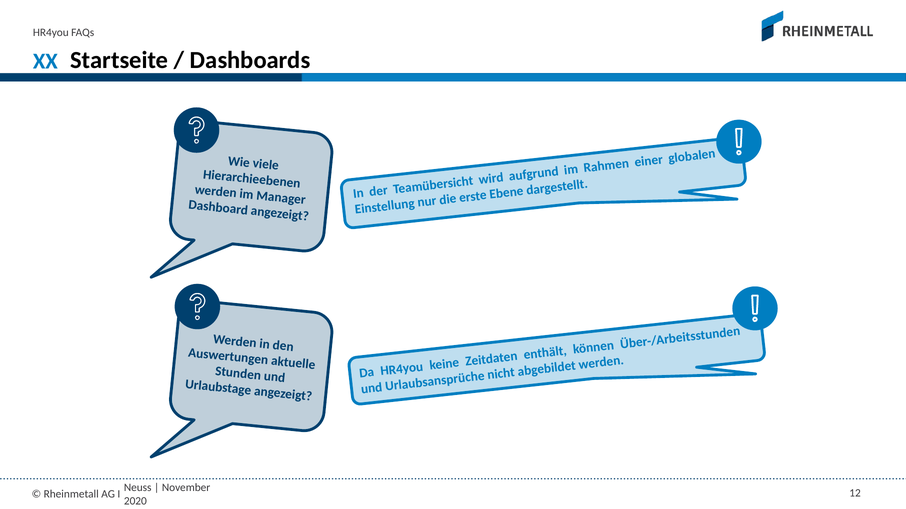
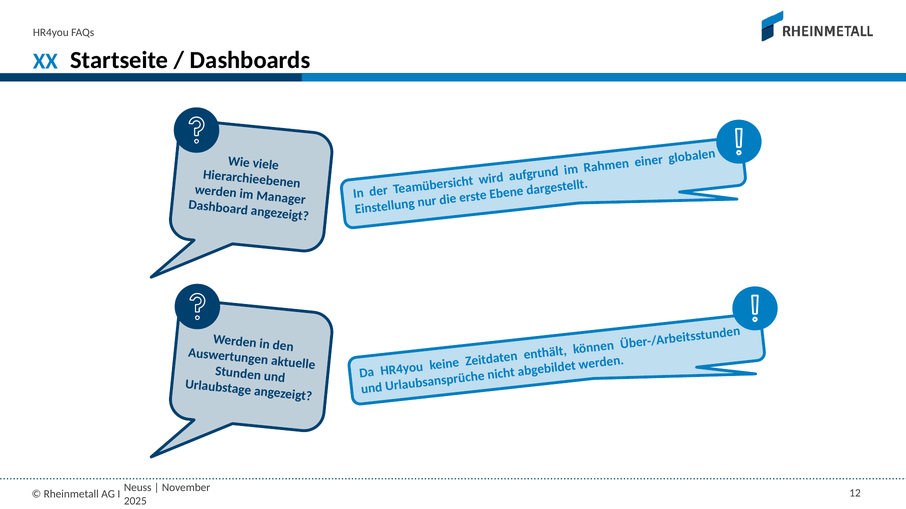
2020: 2020 -> 2025 (135, 502)
